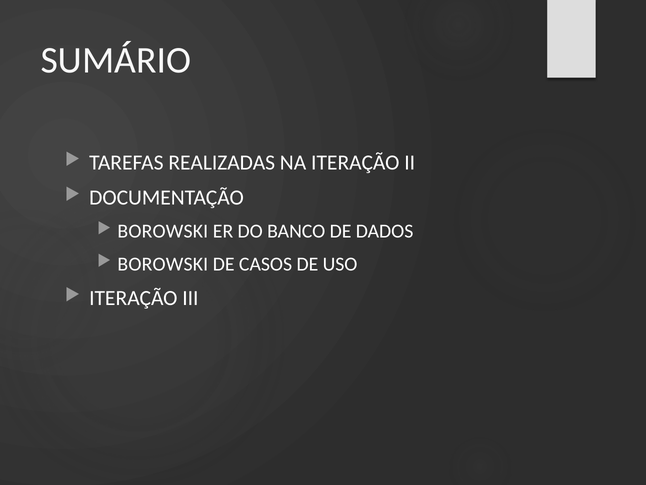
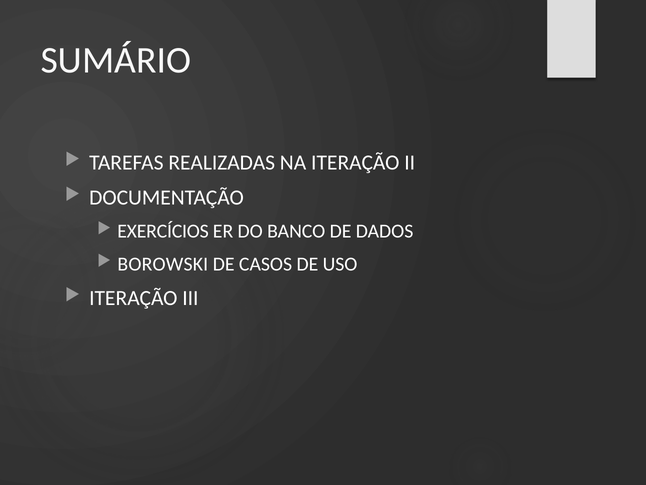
BOROWSKI: BOROWSKI -> EXERCÍCIOS (163, 231)
